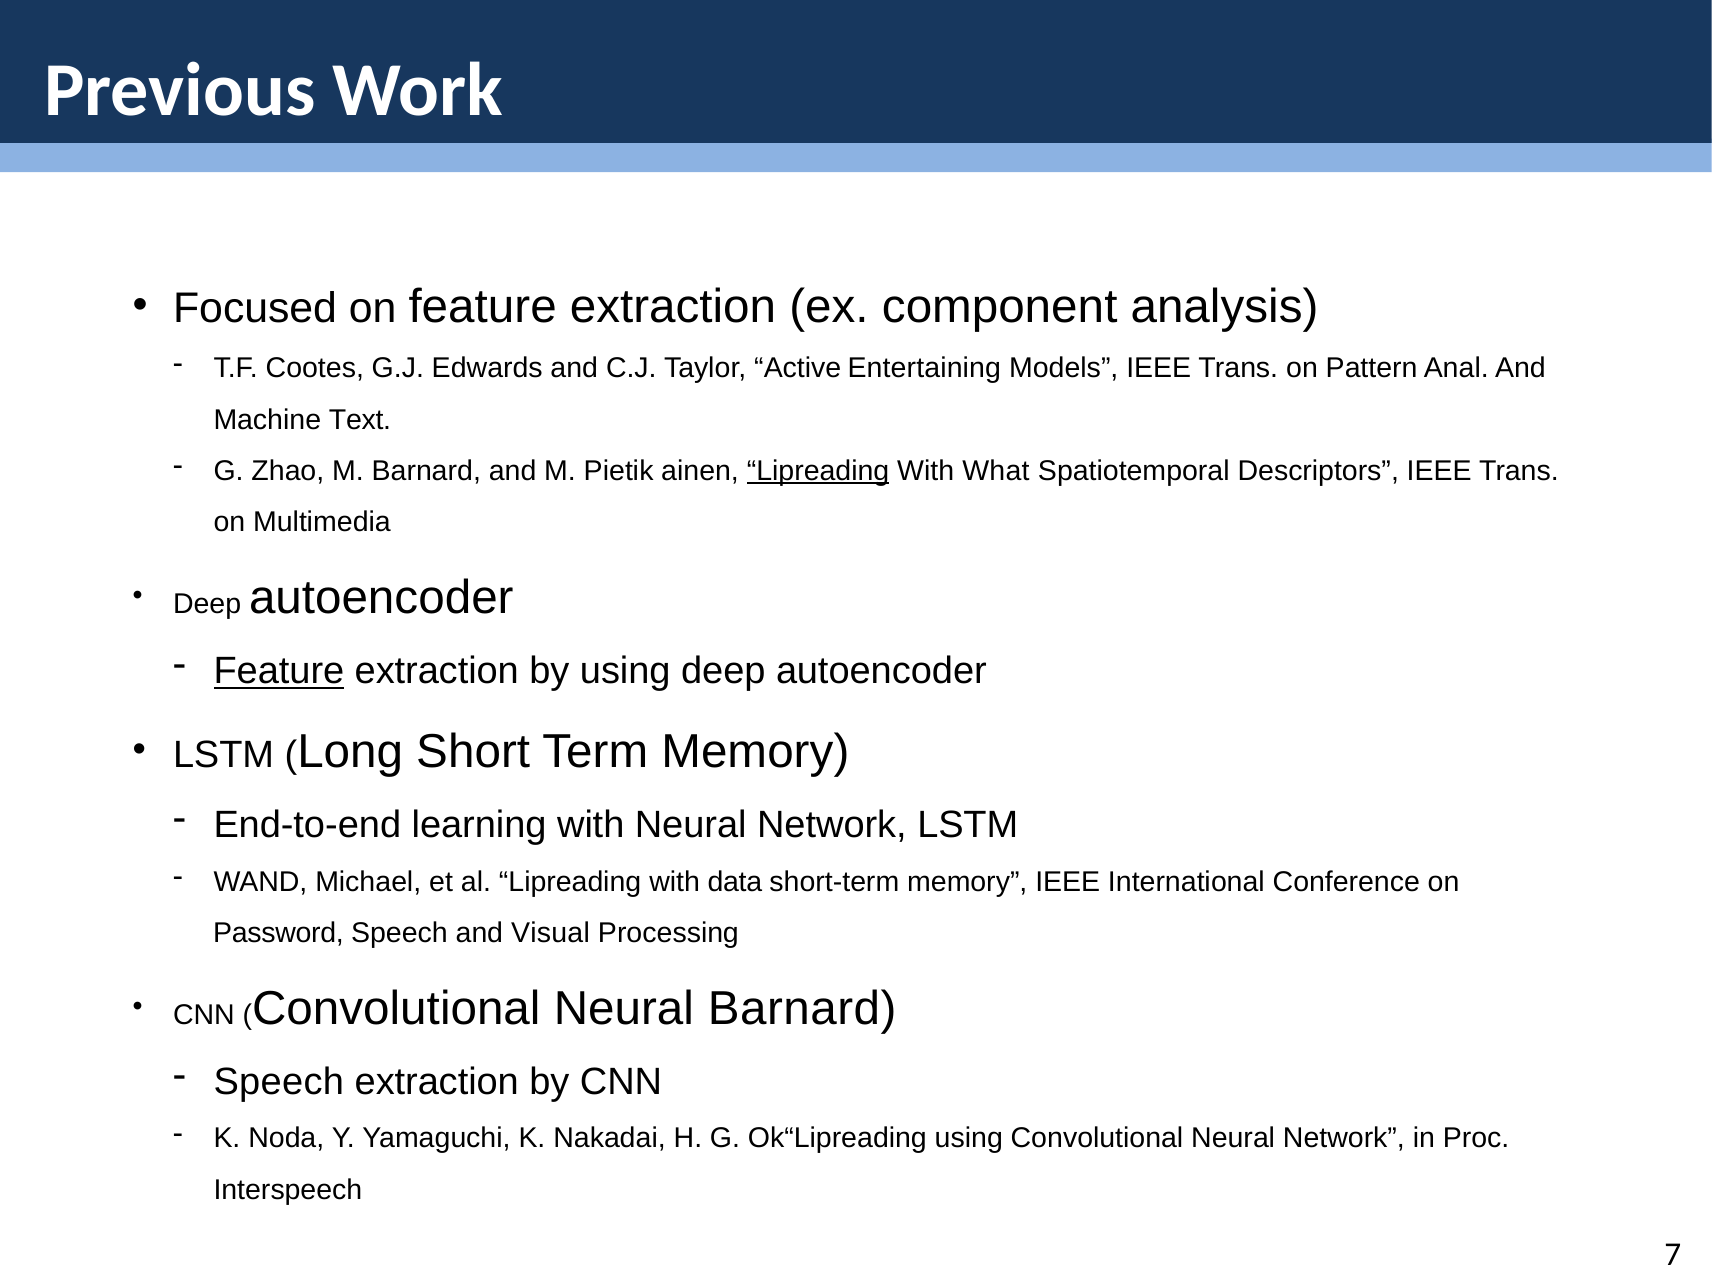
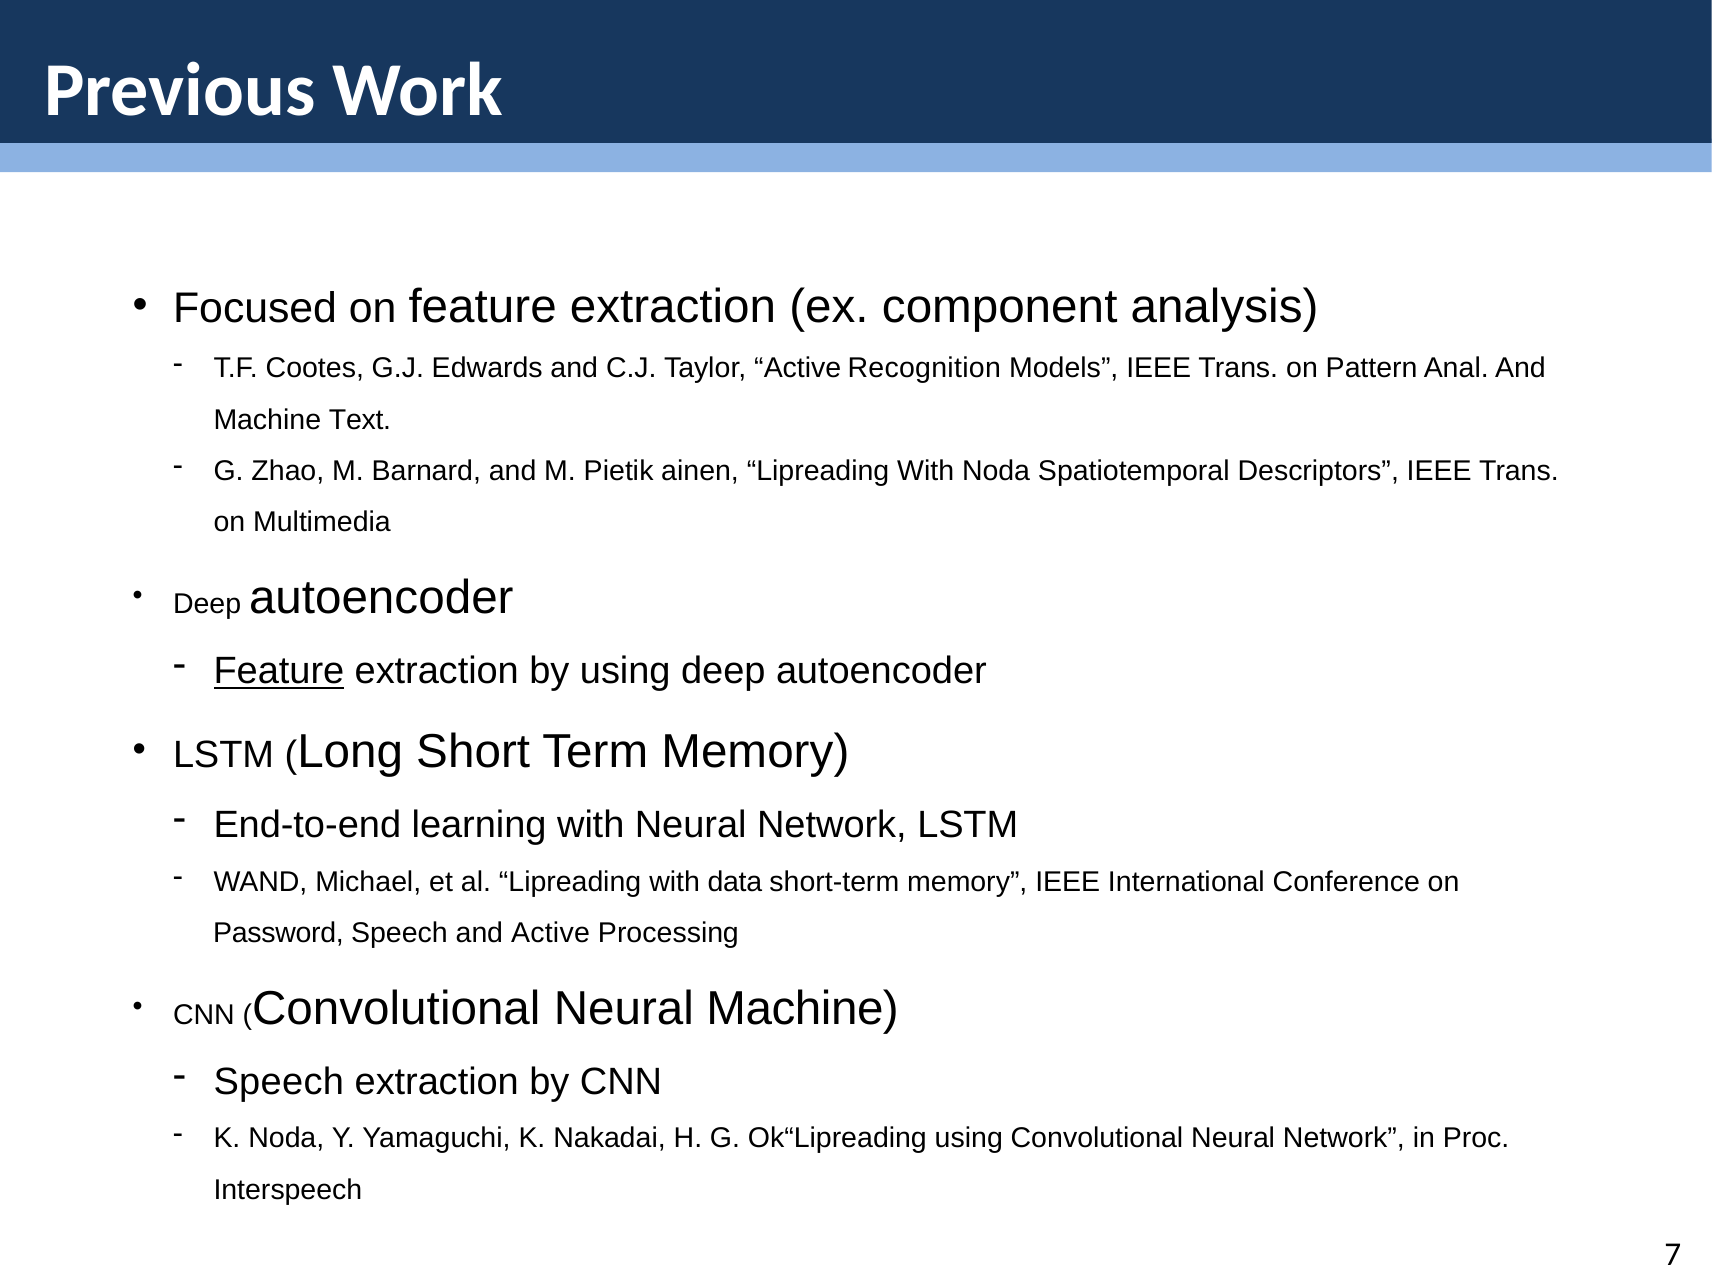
Entertaining: Entertaining -> Recognition (924, 368)
Lipreading underline: present -> none (818, 471)
With What: What -> Noda (996, 471)
and Visual: Visual -> Active (551, 933)
Neural Barnard: Barnard -> Machine (803, 1009)
